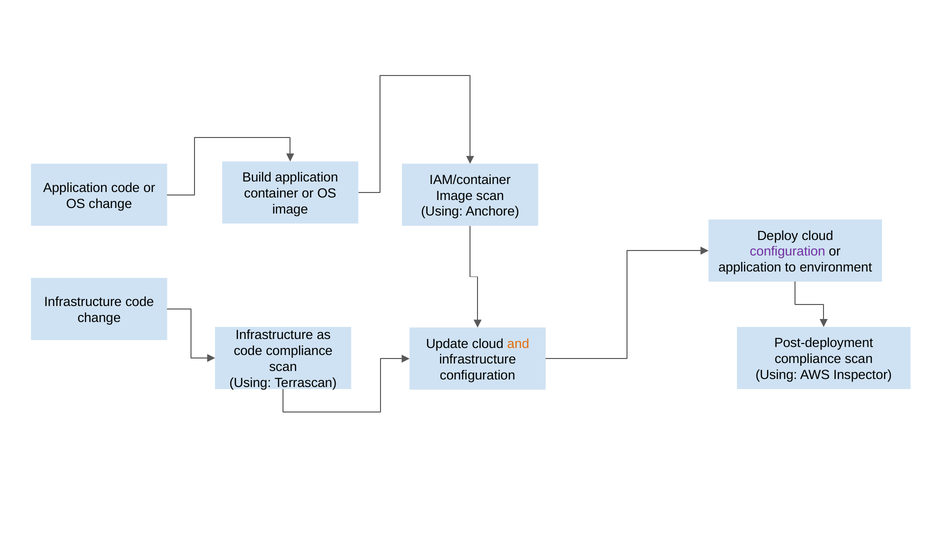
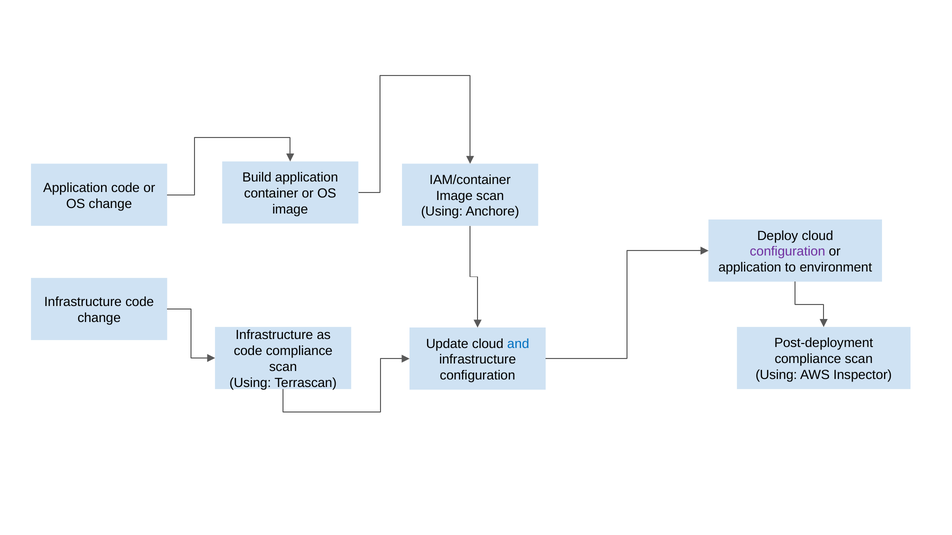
and colour: orange -> blue (518, 344)
